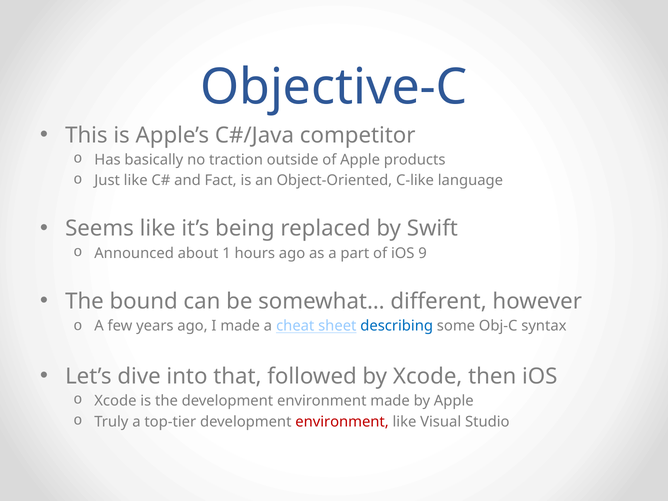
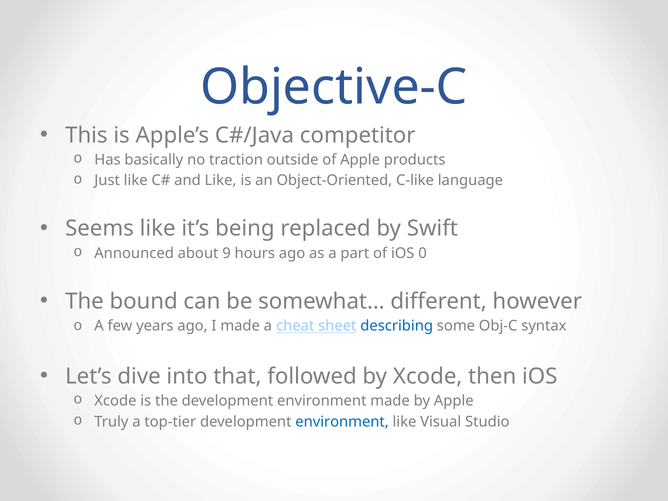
and Fact: Fact -> Like (221, 181)
1: 1 -> 9 (227, 253)
9: 9 -> 0 (422, 253)
environment colour: red -> blue (342, 422)
